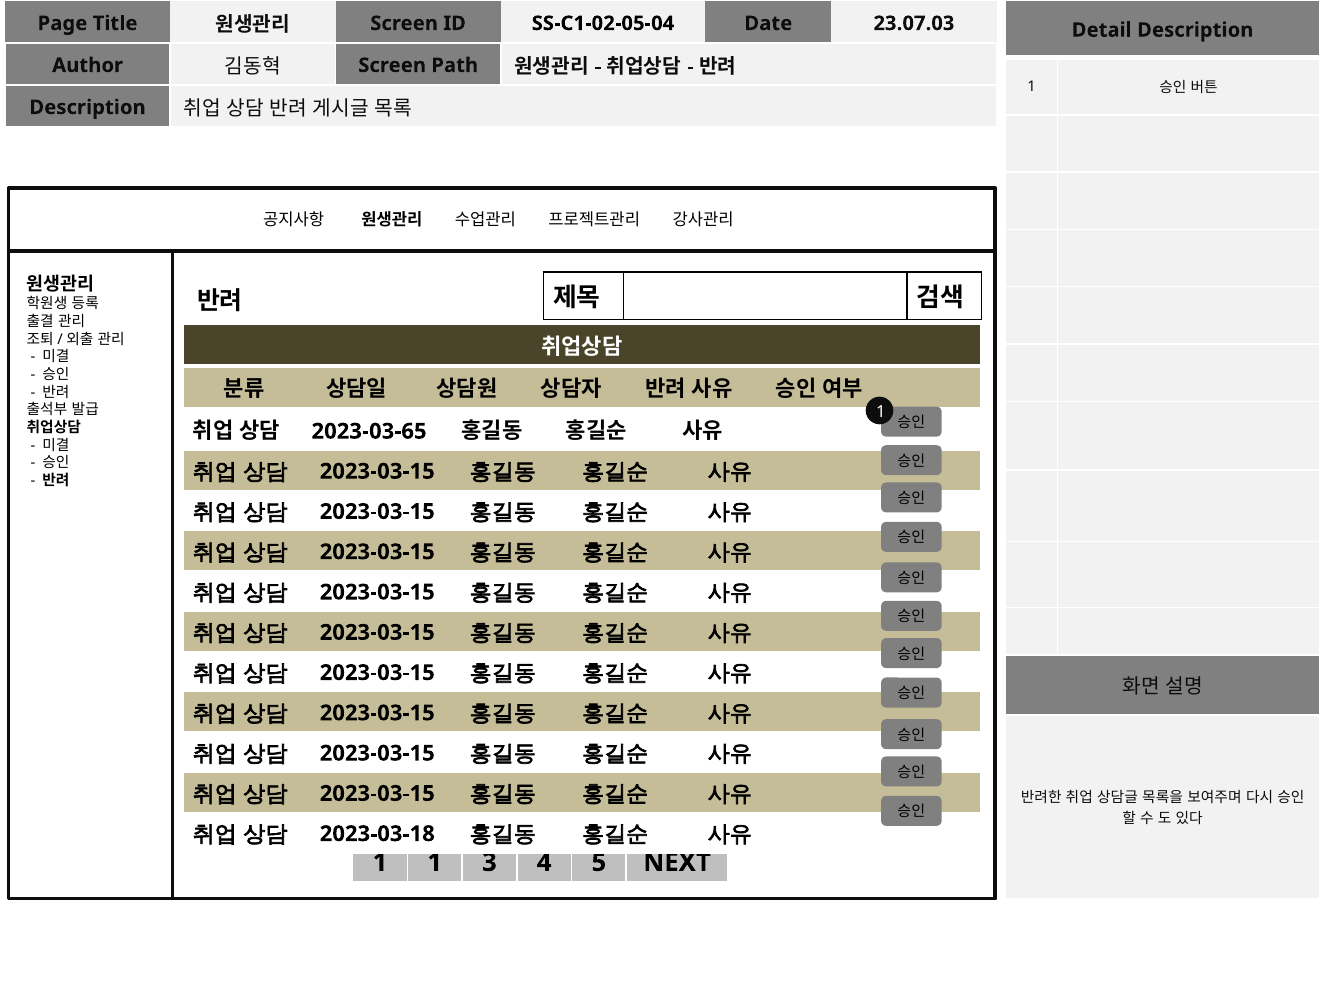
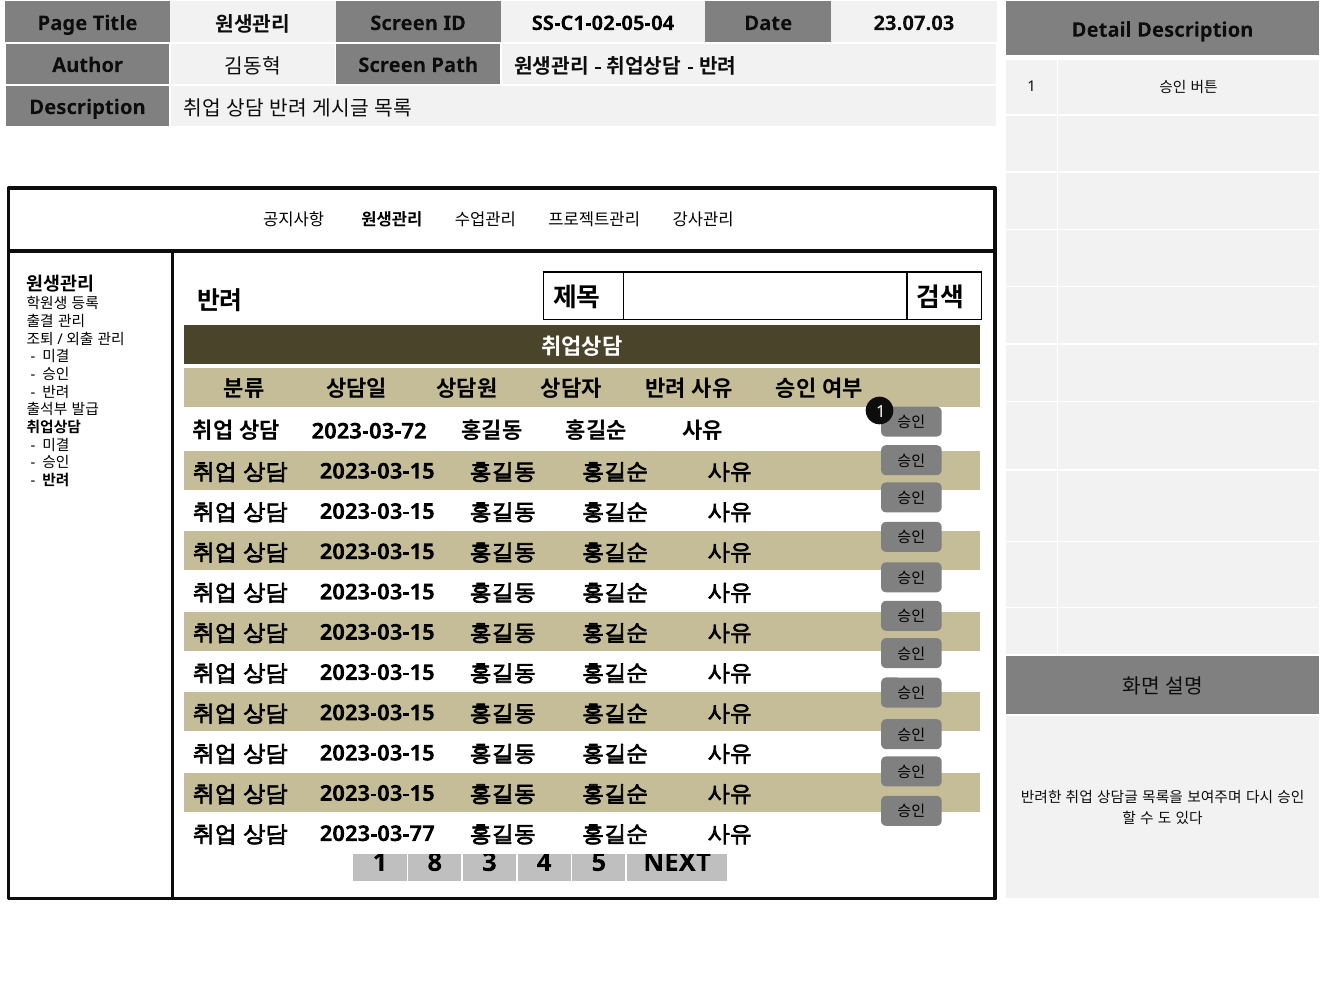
2023-03-65: 2023-03-65 -> 2023-03-72 (369, 431)
2023-03-18: 2023-03-18 -> 2023-03-77 (377, 834)
1 1: 1 -> 8 (435, 863)
